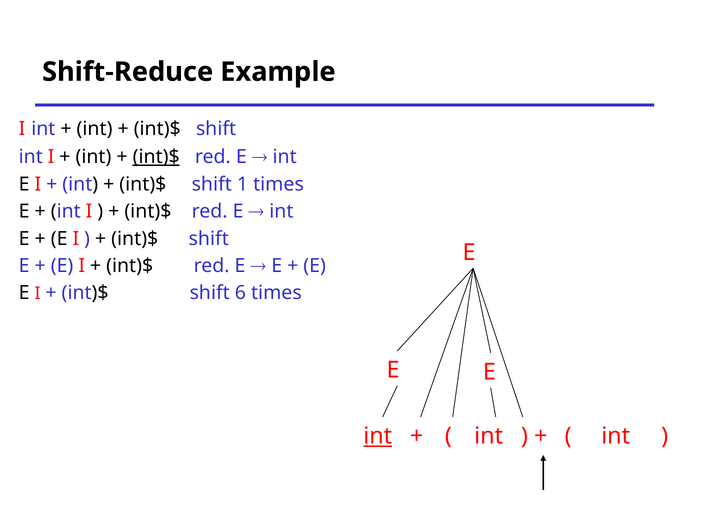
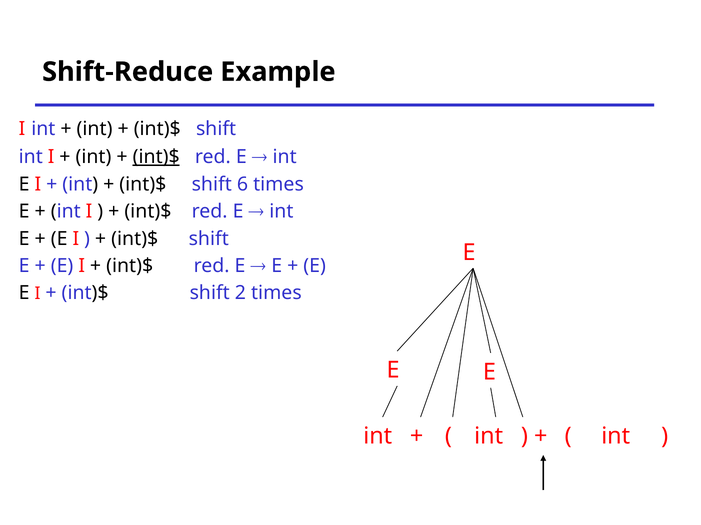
1: 1 -> 6 (243, 184)
6: 6 -> 2 (240, 293)
int underline: present -> none (378, 437)
